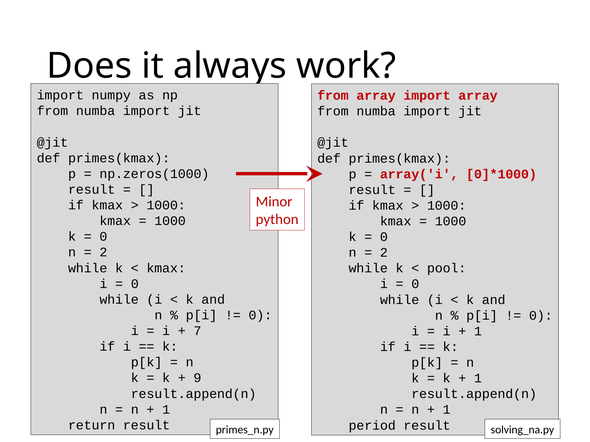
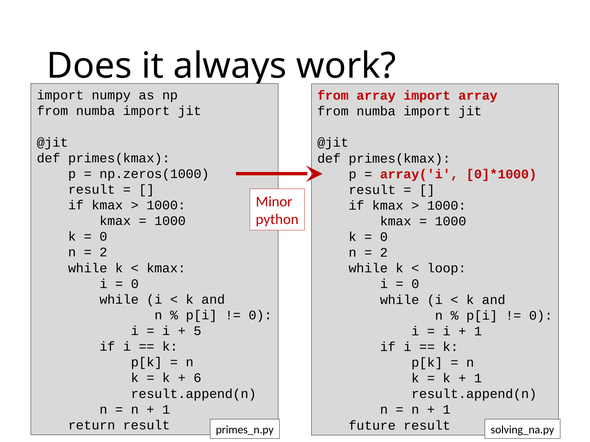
pool: pool -> loop (447, 269)
7: 7 -> 5 (197, 331)
9: 9 -> 6 (197, 378)
period: period -> future (372, 426)
